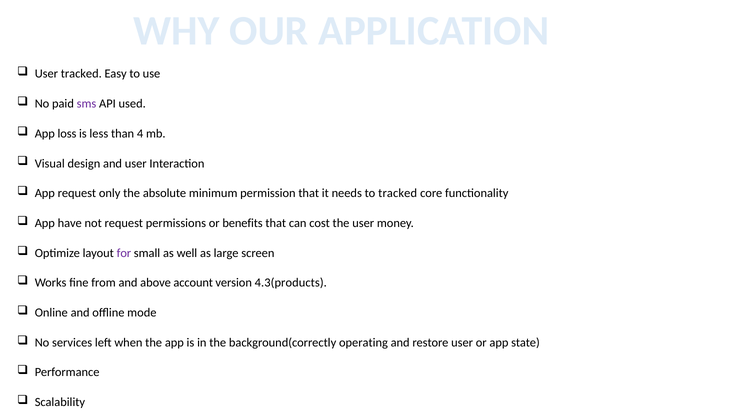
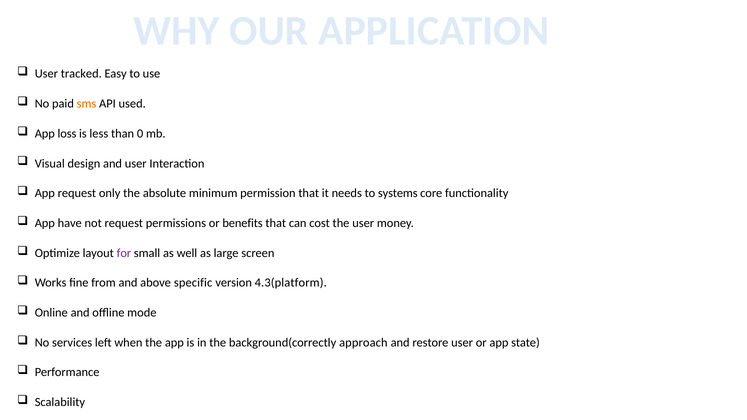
sms colour: purple -> orange (87, 104)
4: 4 -> 0 (140, 134)
to tracked: tracked -> systems (398, 193)
account: account -> specific (193, 283)
4.3(products: 4.3(products -> 4.3(platform (291, 283)
operating: operating -> approach (363, 343)
